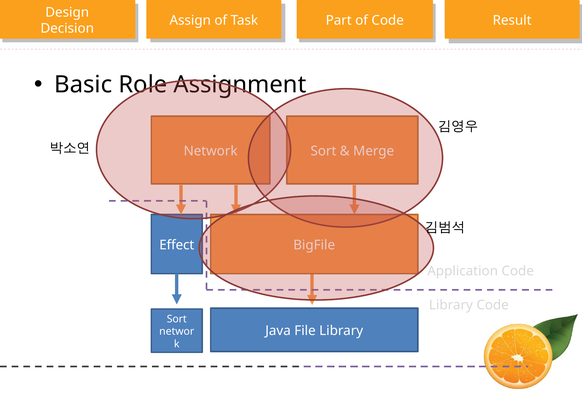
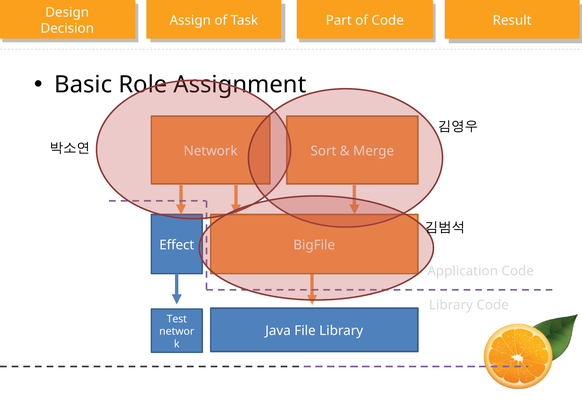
Sort: Sort -> Test (177, 319)
